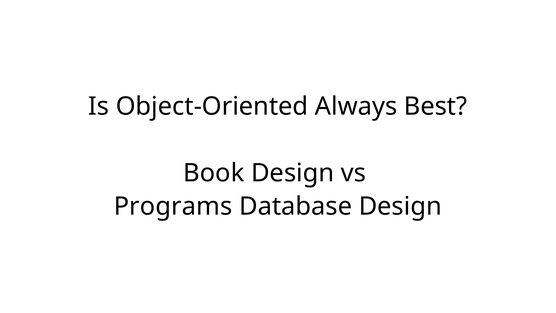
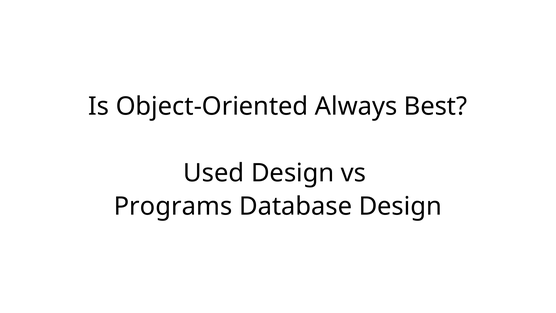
Book: Book -> Used (214, 173)
